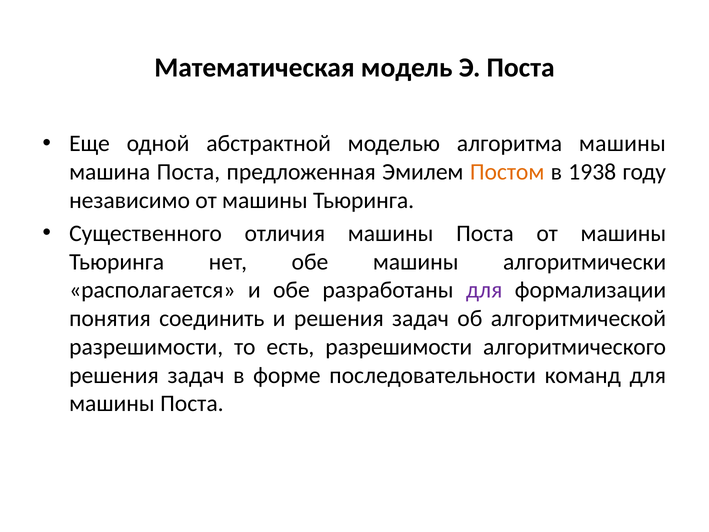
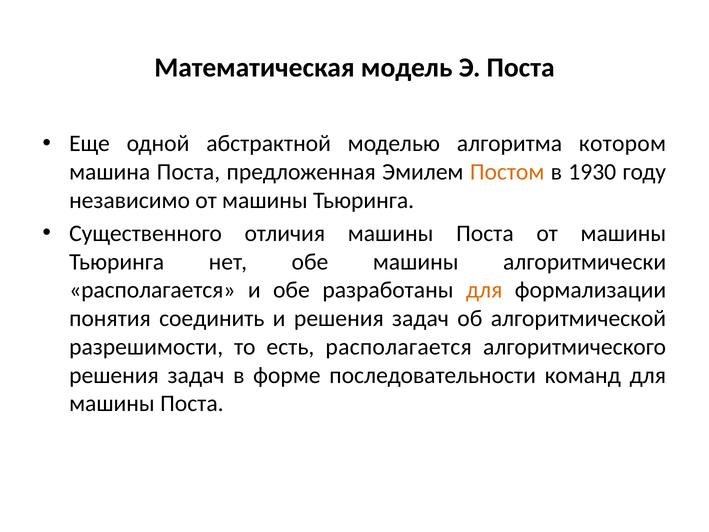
алгоритма машины: машины -> котором (622, 143)
1938: 1938 -> 1930 (592, 172)
для colour: purple -> orange (484, 290)
есть разрешимости: разрешимости -> располагается (399, 347)
